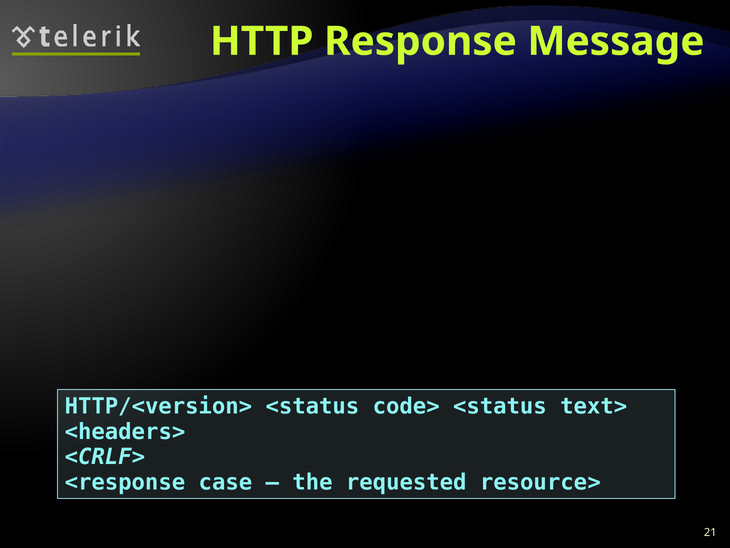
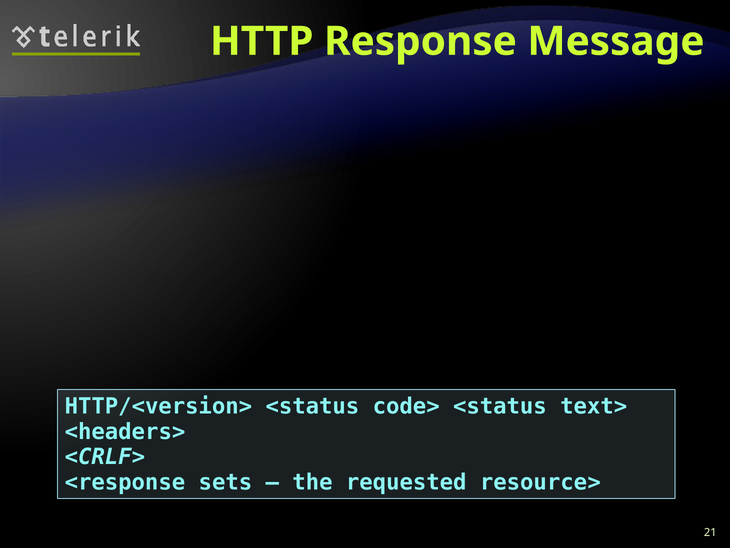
case: case -> sets (225, 482)
